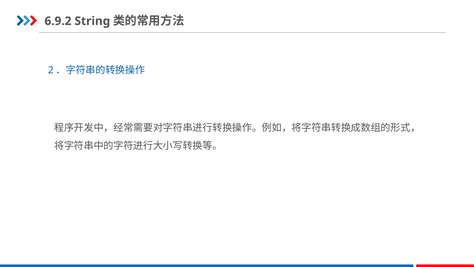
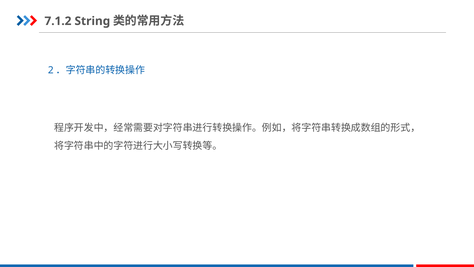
6.9.2: 6.9.2 -> 7.1.2 (58, 21)
